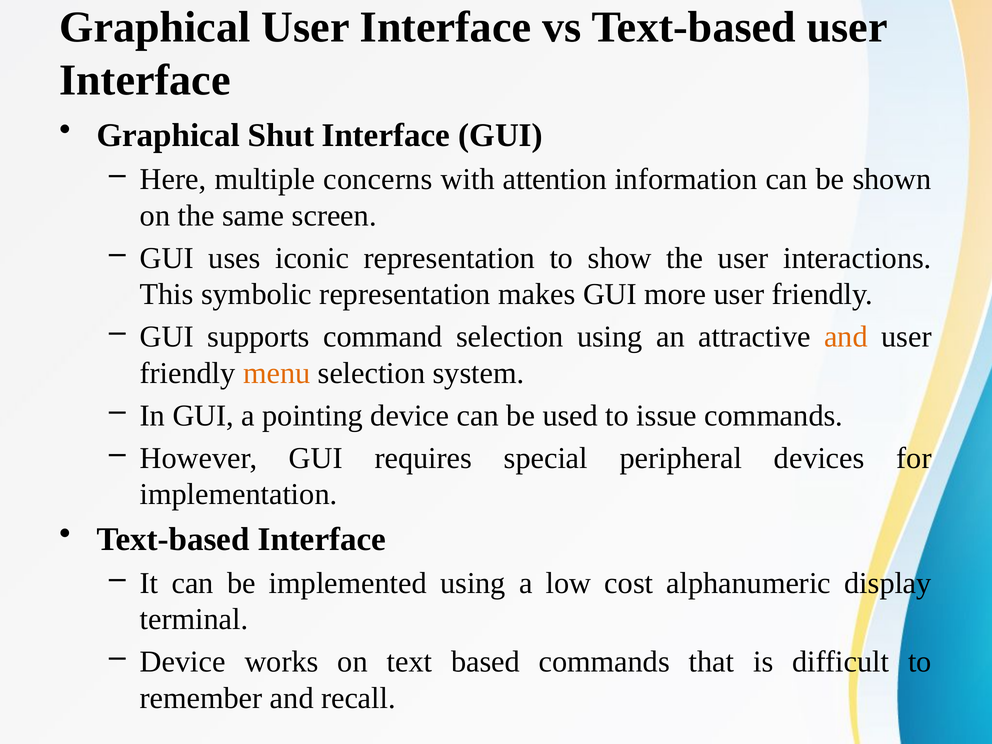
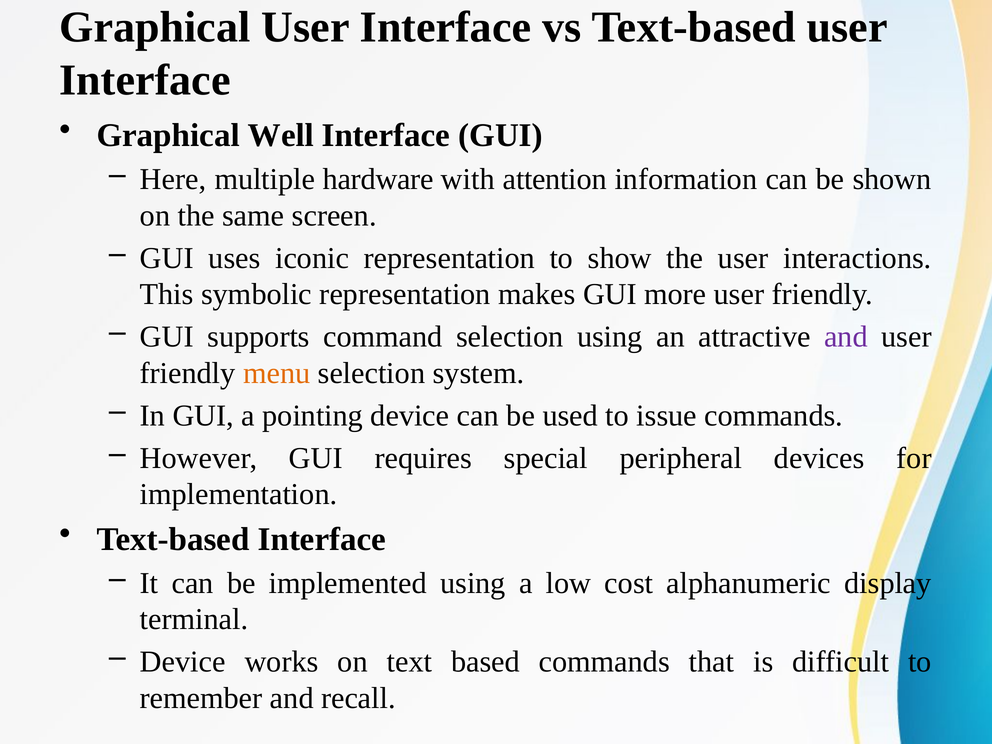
Shut: Shut -> Well (281, 135)
concerns: concerns -> hardware (378, 179)
and colour: orange -> purple (846, 337)
